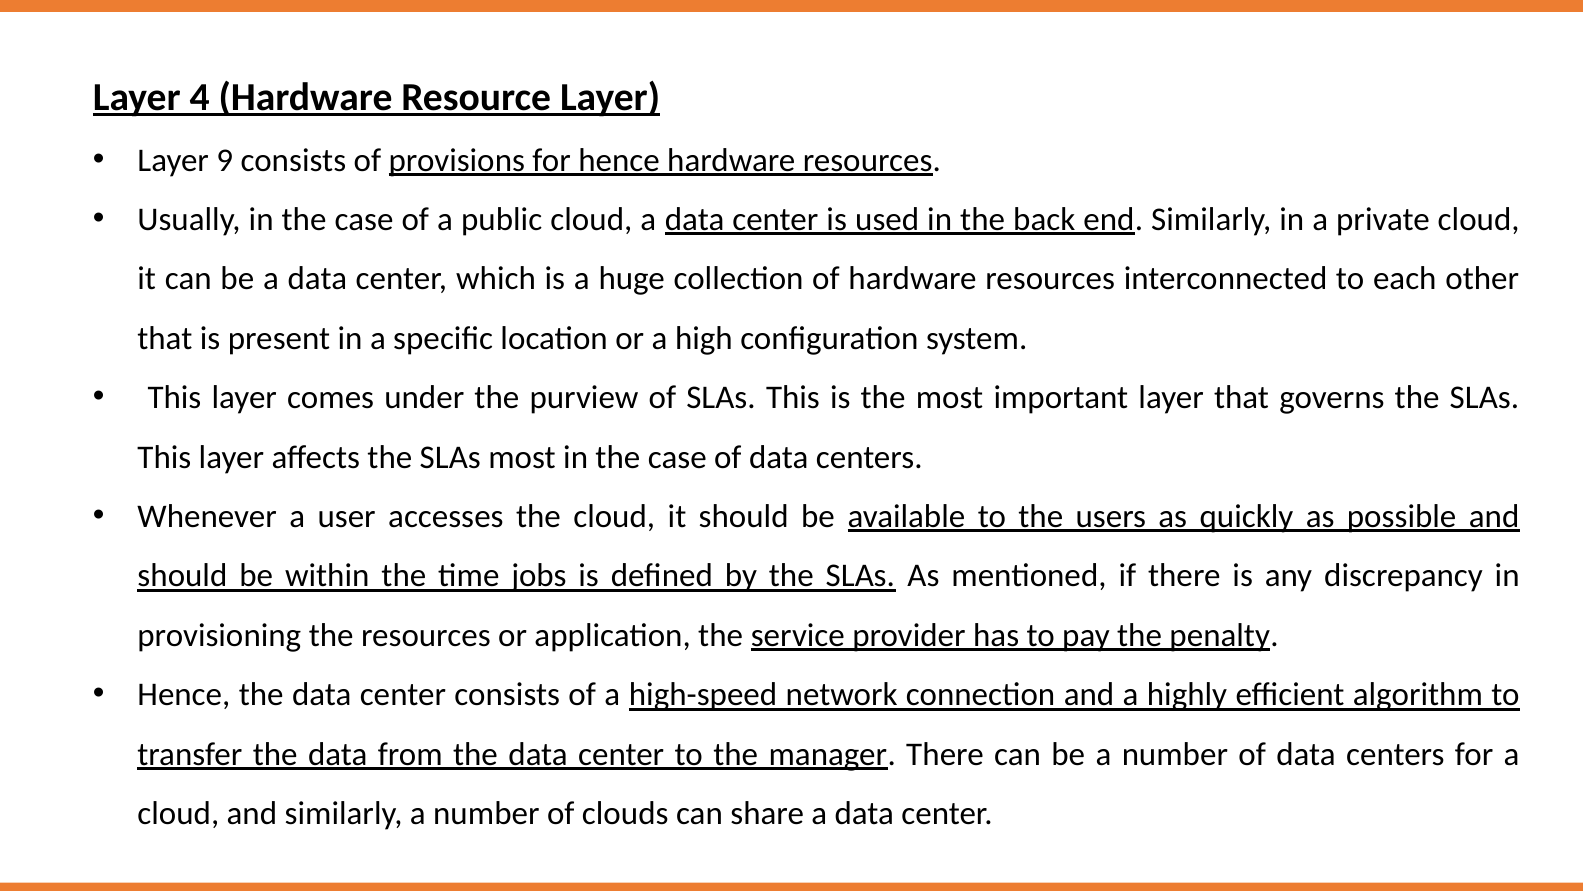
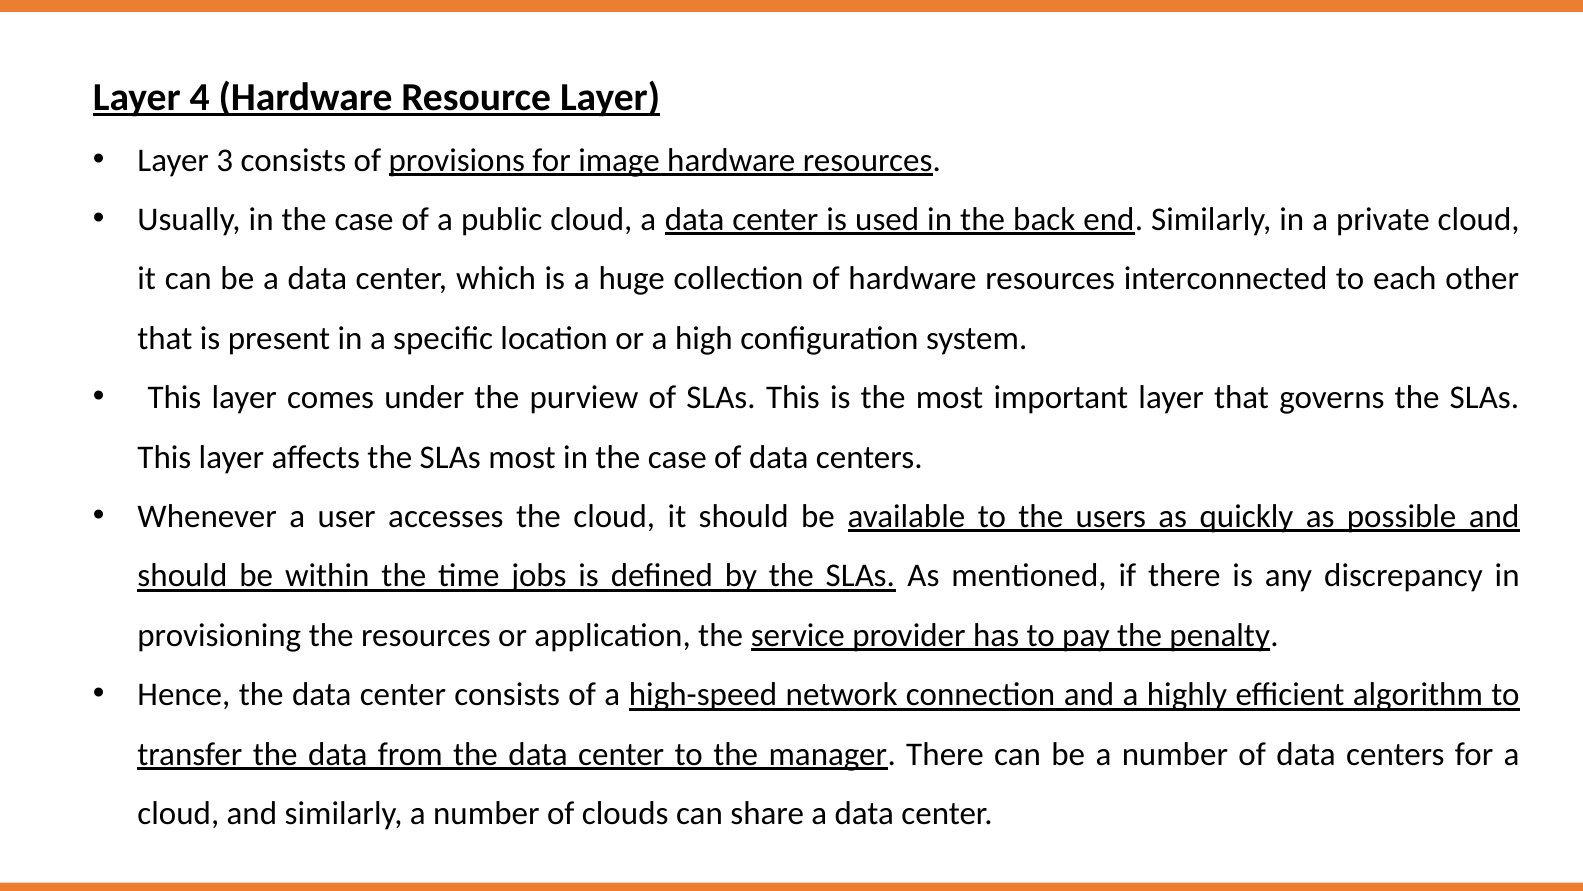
9: 9 -> 3 (225, 160)
for hence: hence -> image (619, 160)
